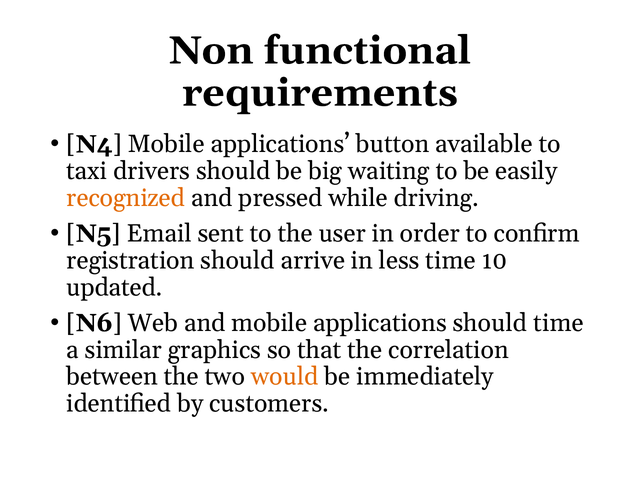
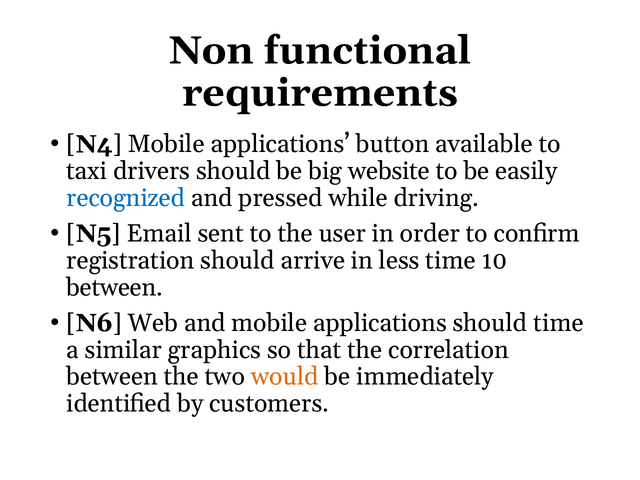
waiting: waiting -> website (389, 171)
recognized colour: orange -> blue (126, 198)
updated: updated -> between (115, 287)
